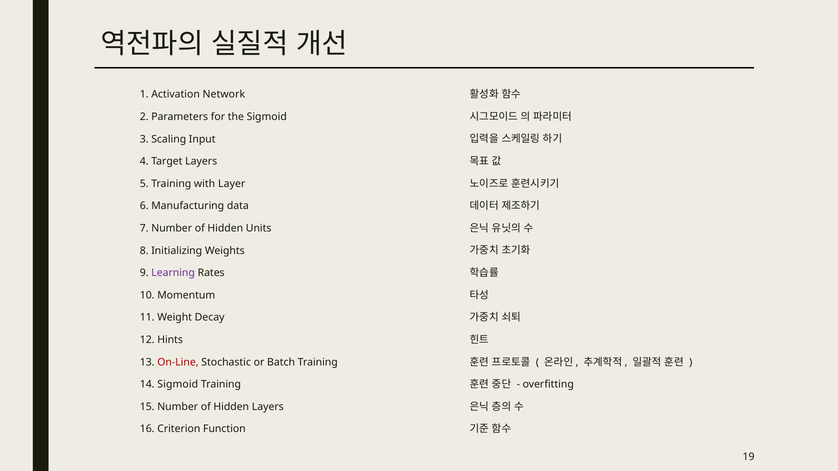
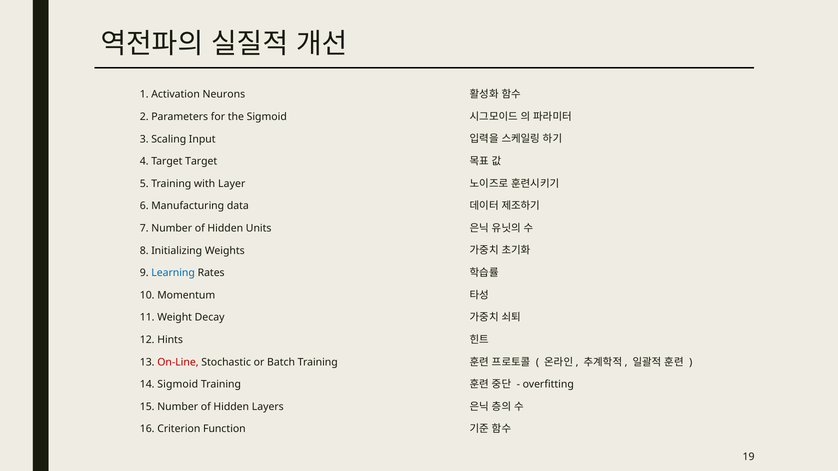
Network: Network -> Neurons (224, 95)
Target Layers: Layers -> Target (201, 161)
Learning colour: purple -> blue (173, 273)
